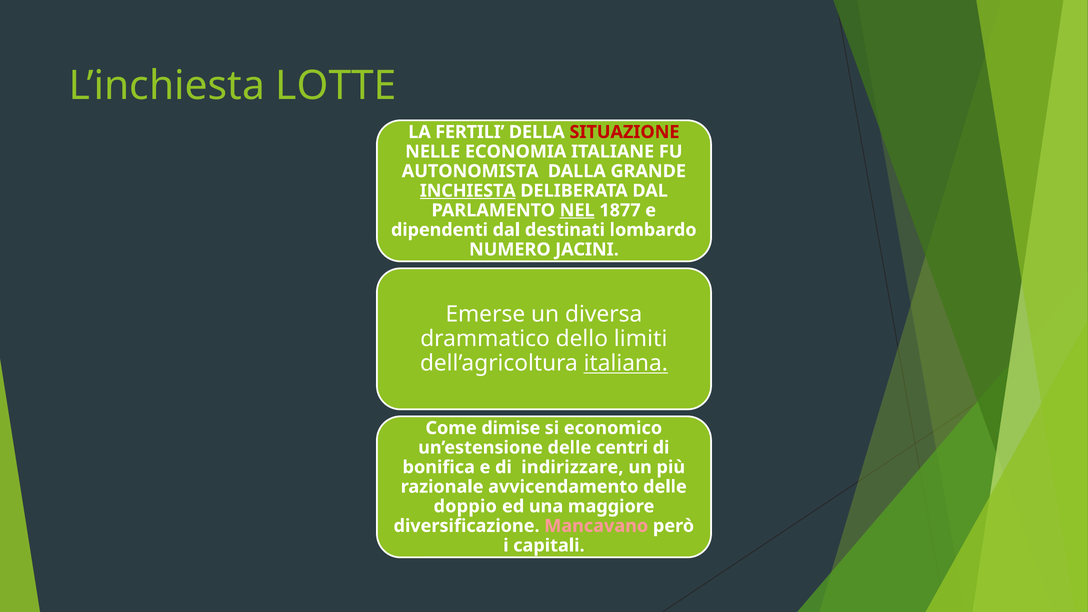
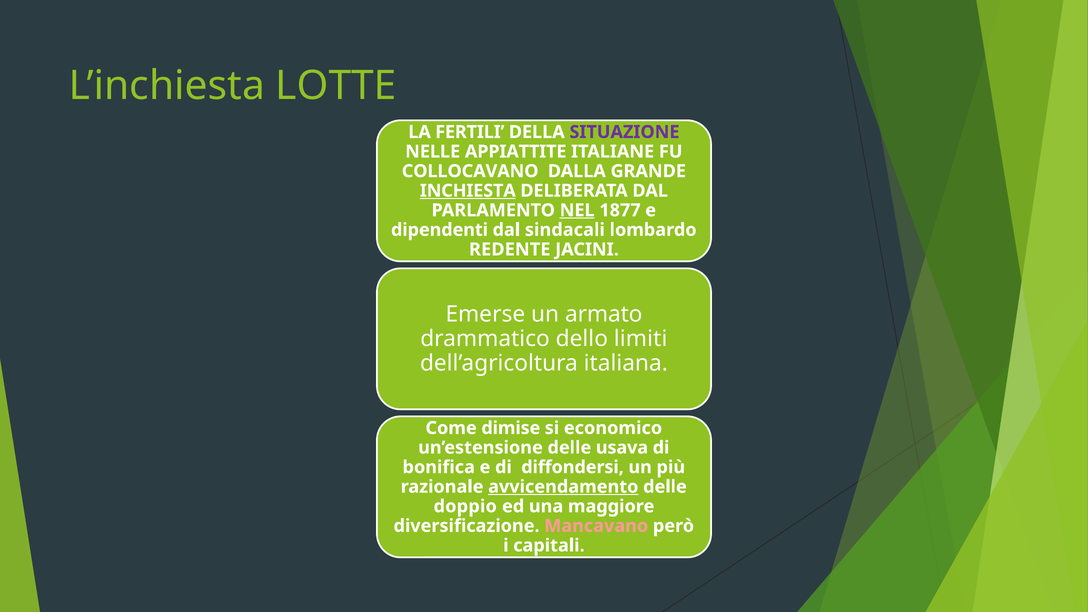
SITUAZIONE colour: red -> purple (624, 132)
ECONOMIA: ECONOMIA -> APPIATTITE (516, 152)
AUTONOMISTA: AUTONOMISTA -> COLLOCAVANO (470, 171)
destinati: destinati -> sindacali (565, 230)
NUMERO: NUMERO -> REDENTE (510, 249)
diversa: diversa -> armato (604, 314)
italiana underline: present -> none (626, 363)
centri: centri -> usava (622, 448)
indirizzare: indirizzare -> diffondersi (573, 467)
avvicendamento underline: none -> present (563, 487)
